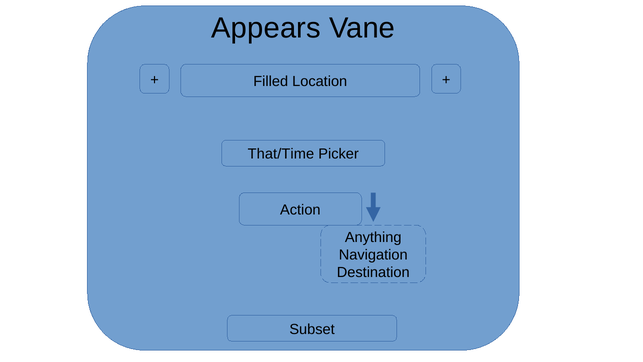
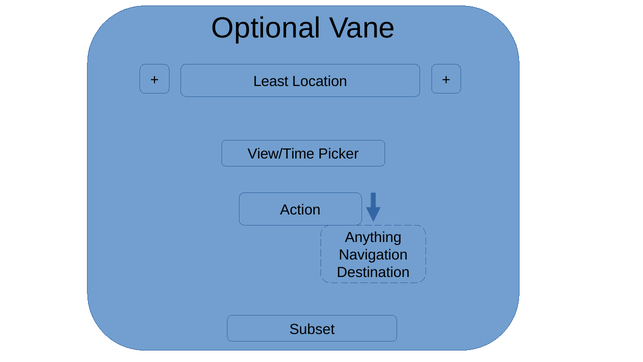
Appears: Appears -> Optional (266, 28)
Filled: Filled -> Least (271, 81)
That/Time: That/Time -> View/Time (281, 154)
